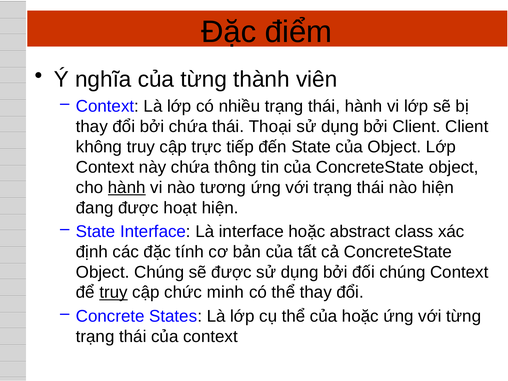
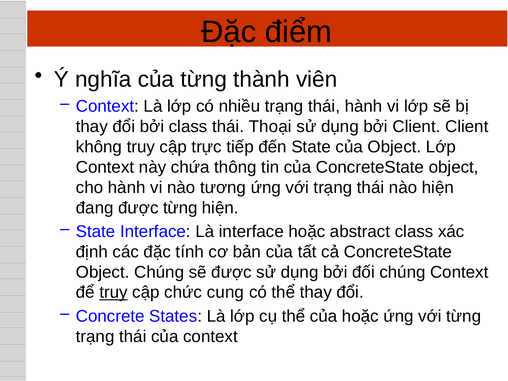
bởi chứa: chứa -> class (188, 126)
hành underline: present -> none (127, 187)
được hoạt: hoạt -> từng (180, 208)
minh: minh -> cung (225, 292)
